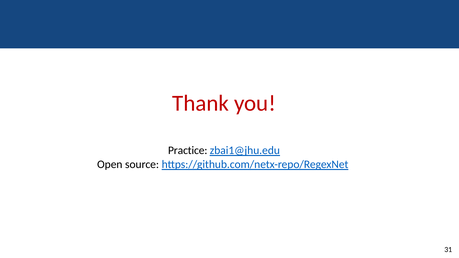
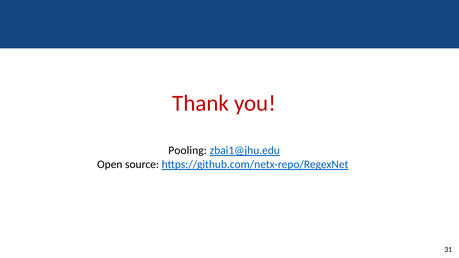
Practice: Practice -> Pooling (188, 151)
